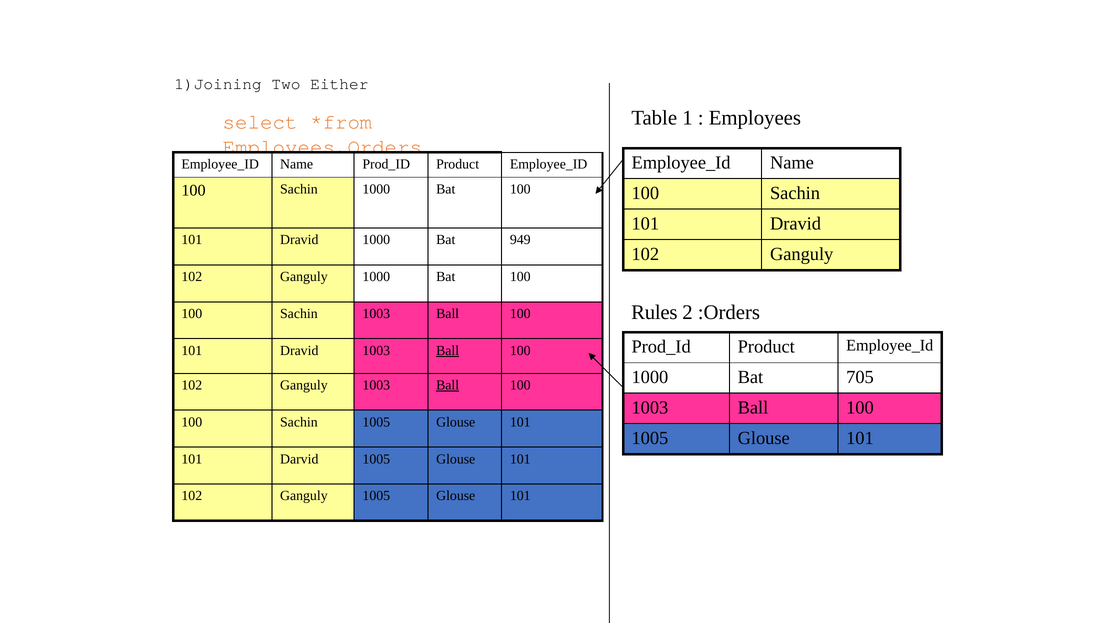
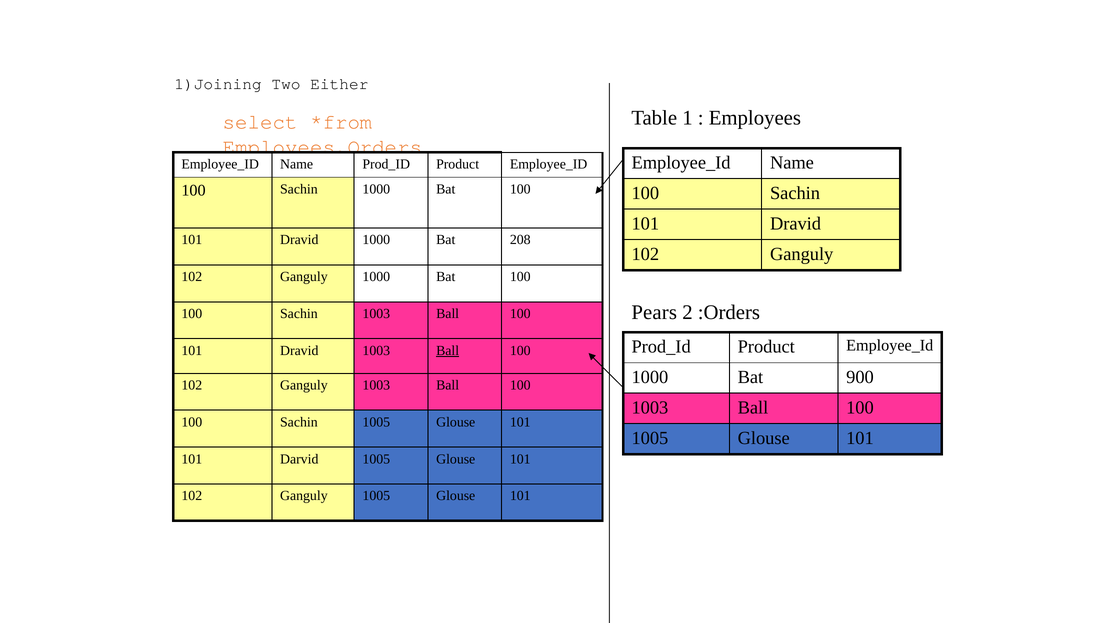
949: 949 -> 208 (520, 240)
Rules: Rules -> Pears (654, 312)
705: 705 -> 900 (860, 377)
Ball underline: present -> none (448, 385)
